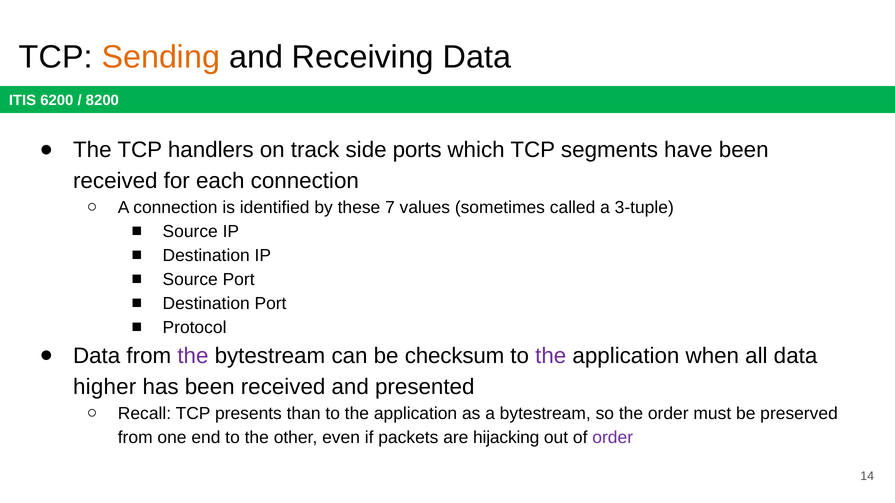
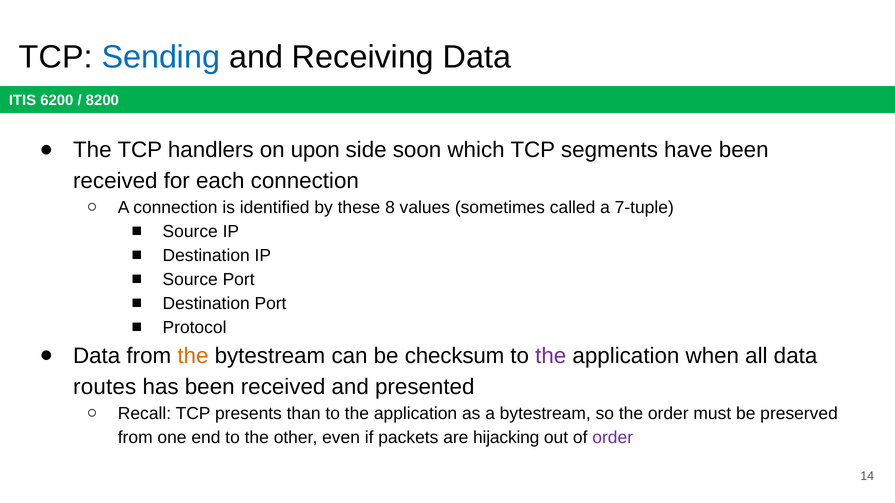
Sending colour: orange -> blue (161, 57)
track: track -> upon (315, 150)
ports: ports -> soon (417, 150)
7: 7 -> 8 (390, 208)
3-tuple: 3-tuple -> 7-tuple (644, 208)
the colour: purple -> orange (193, 356)
higher: higher -> routes (105, 387)
